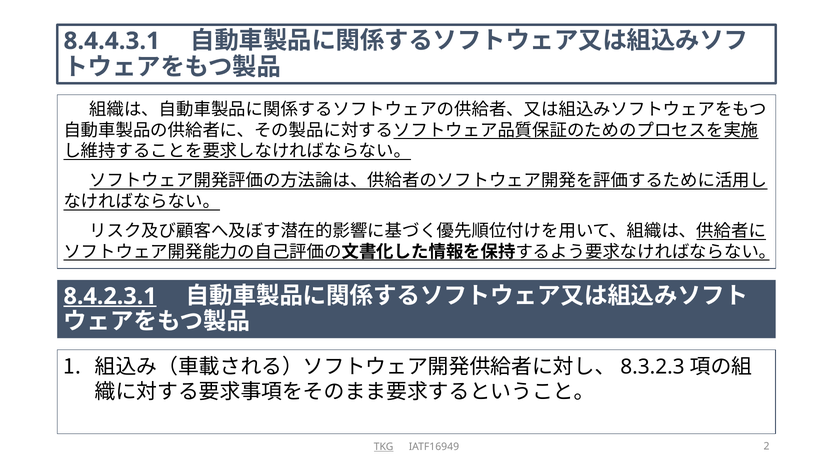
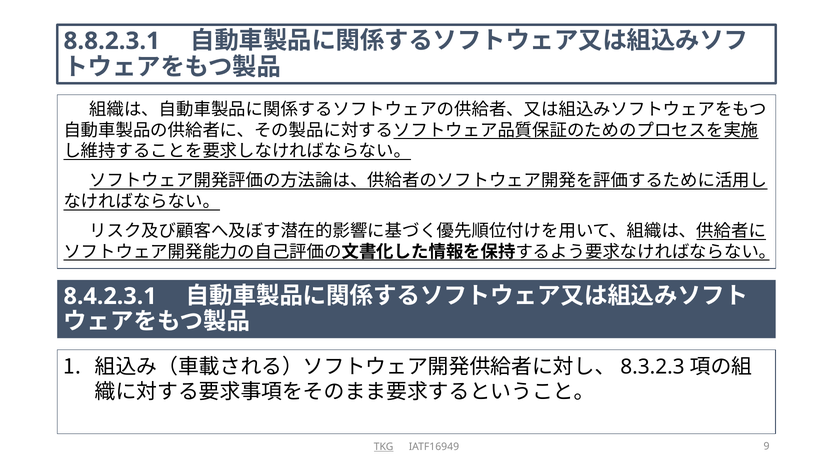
8.4.4.3.1: 8.4.4.3.1 -> 8.8.2.3.1 (112, 41)
8.4.2.3.1 underline: present -> none (110, 297)
2: 2 -> 9 (767, 447)
